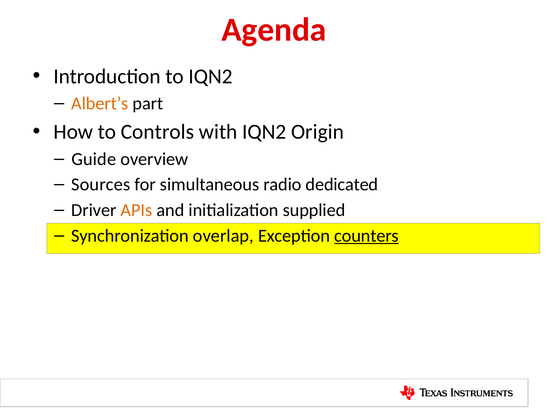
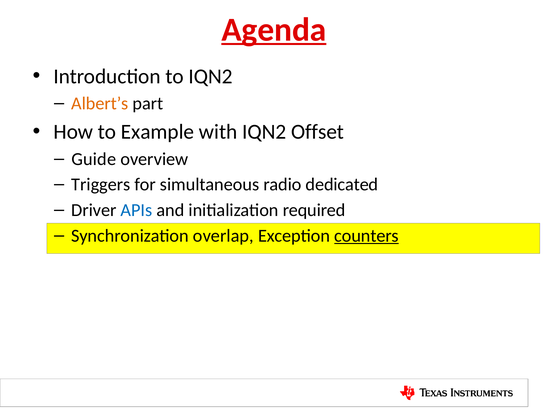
Agenda underline: none -> present (274, 30)
Controls: Controls -> Example (157, 132)
Origin: Origin -> Offset (318, 132)
Sources: Sources -> Triggers (101, 185)
APIs colour: orange -> blue (136, 210)
supplied: supplied -> required (314, 210)
